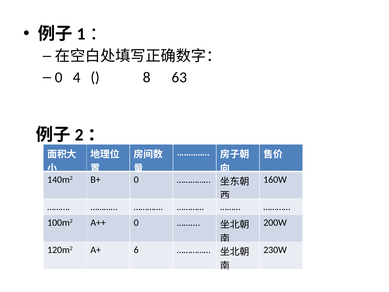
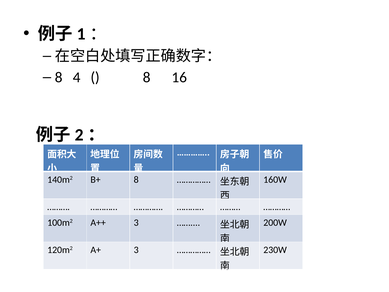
0: 0 -> 8 (59, 77)
63: 63 -> 16 (179, 77)
B+ 0: 0 -> 8 (136, 179)
A++ 0: 0 -> 3 (136, 222)
A+ 6: 6 -> 3 (136, 250)
